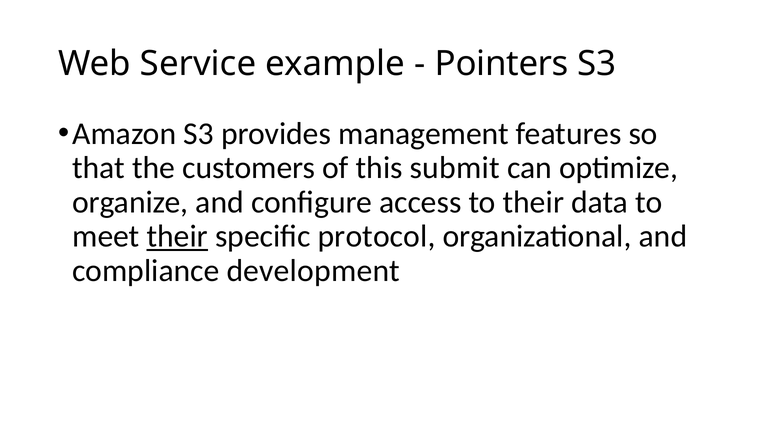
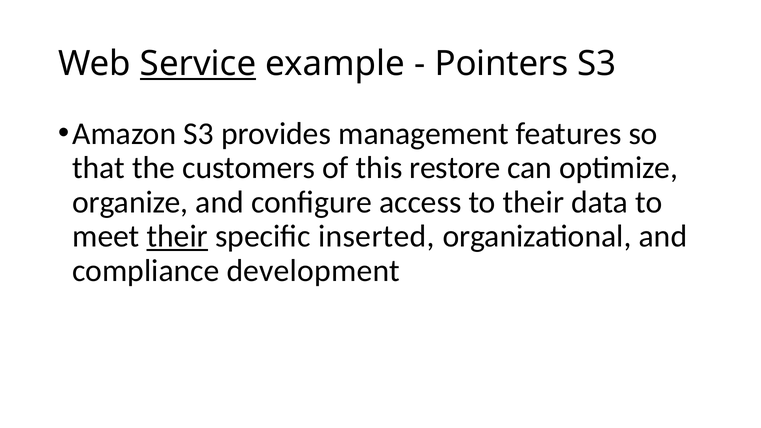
Service underline: none -> present (198, 64)
submit: submit -> restore (455, 168)
protocol: protocol -> inserted (377, 236)
